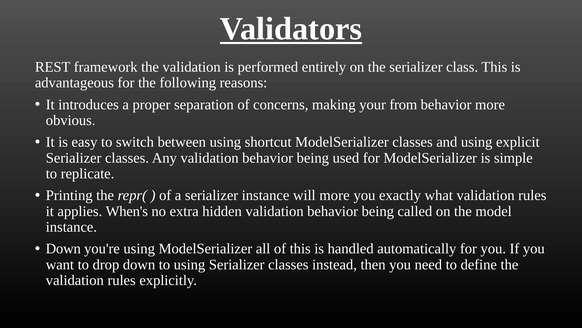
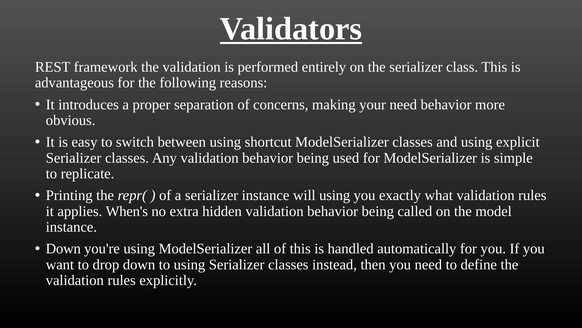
your from: from -> need (403, 104)
will more: more -> using (335, 195)
